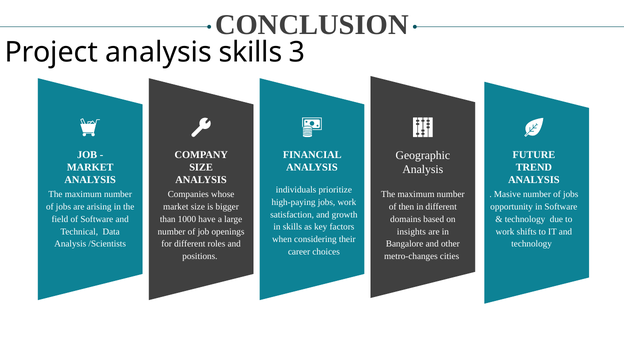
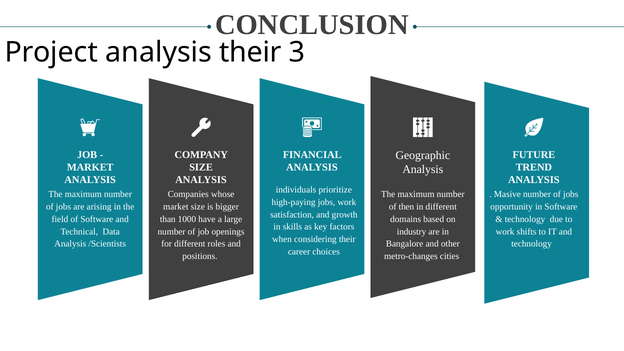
analysis skills: skills -> their (251, 52)
insights: insights -> industry (412, 232)
